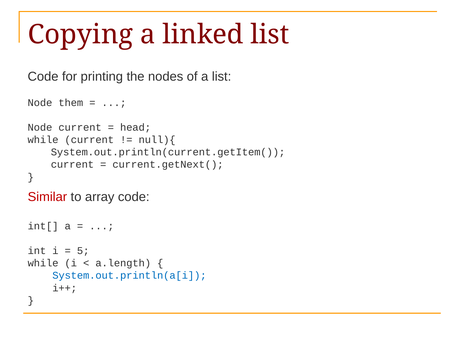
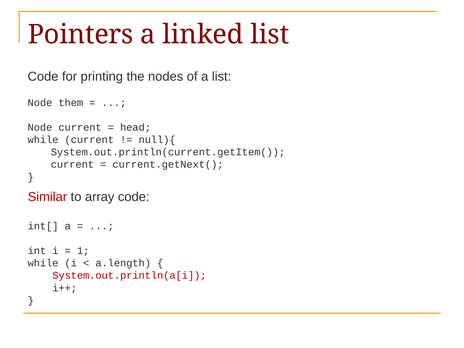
Copying: Copying -> Pointers (81, 35)
5: 5 -> 1 (83, 251)
System.out.println(a[i colour: blue -> red (129, 276)
